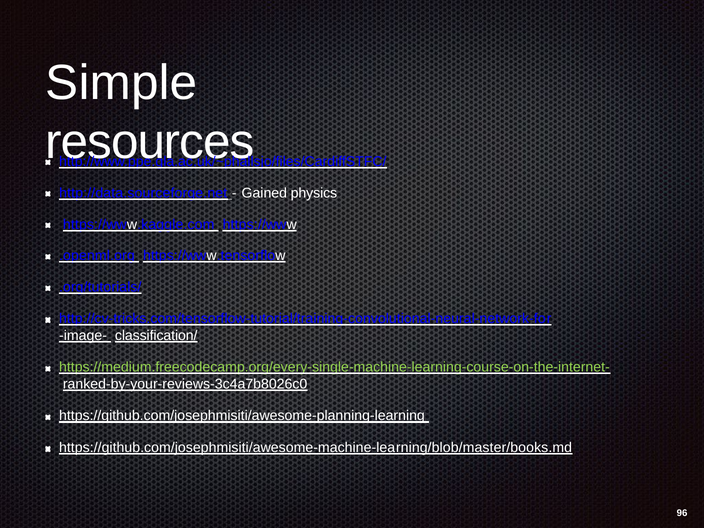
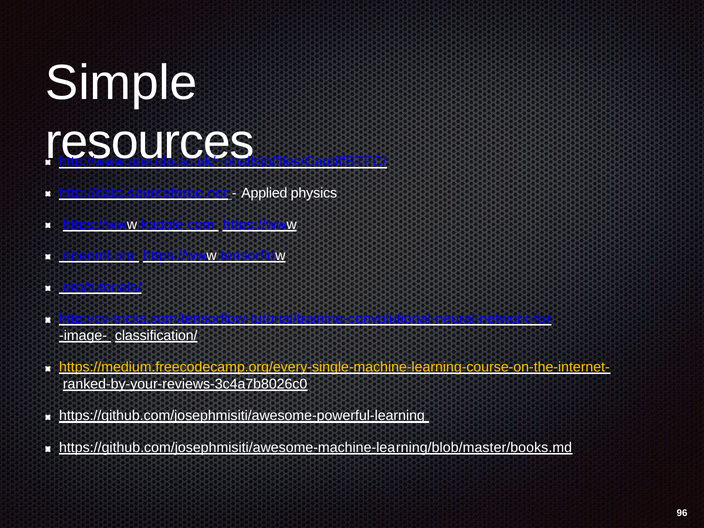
Gained: Gained -> Applied (264, 193)
https://medium.freecodecamp.org/every-single-machine-learning-course-on-the-internet- colour: light green -> yellow (334, 367)
https://github.com/josephmisiti/awesome-planning-learning: https://github.com/josephmisiti/awesome-planning-learning -> https://github.com/josephmisiti/awesome-powerful-learning (242, 416)
